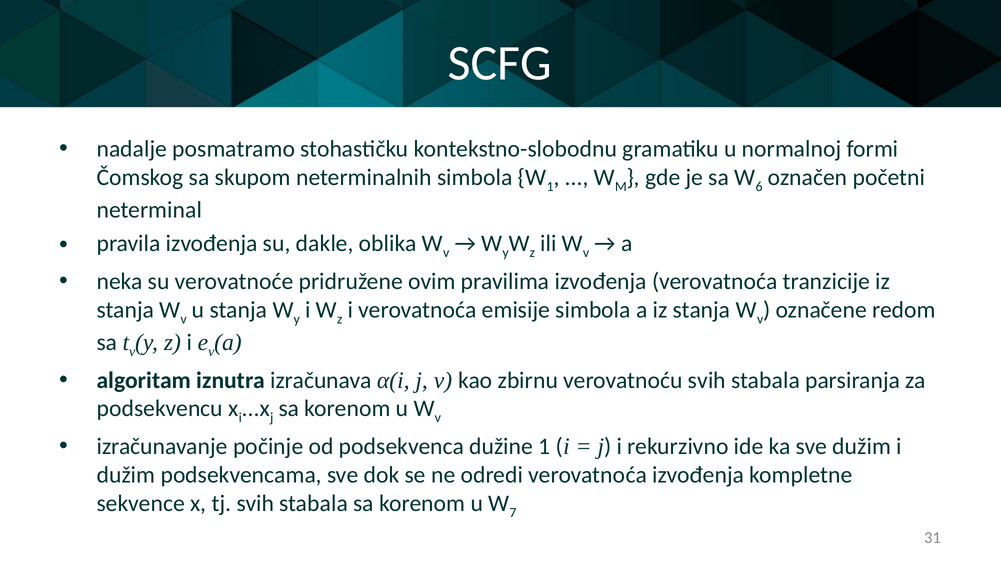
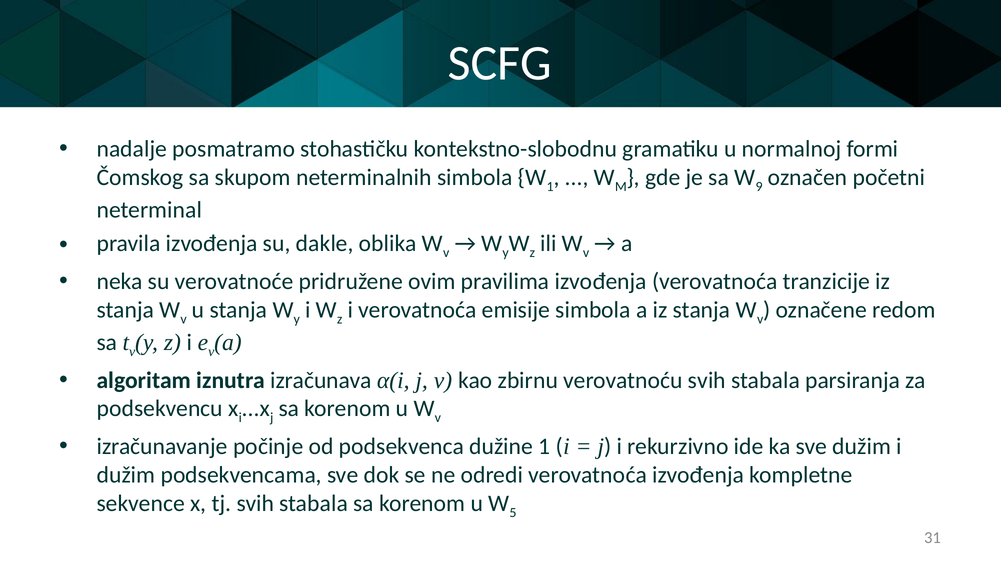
6: 6 -> 9 (759, 187)
7: 7 -> 5 (513, 513)
